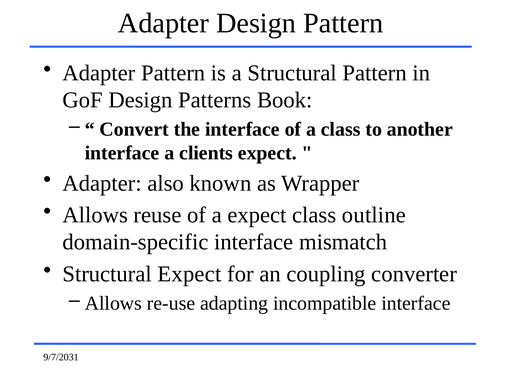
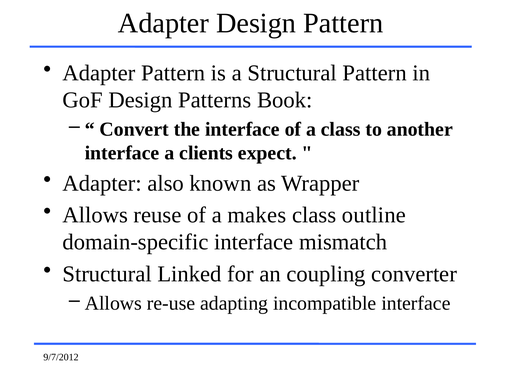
a expect: expect -> makes (257, 215)
Structural Expect: Expect -> Linked (190, 274)
9/7/2031: 9/7/2031 -> 9/7/2012 (61, 358)
